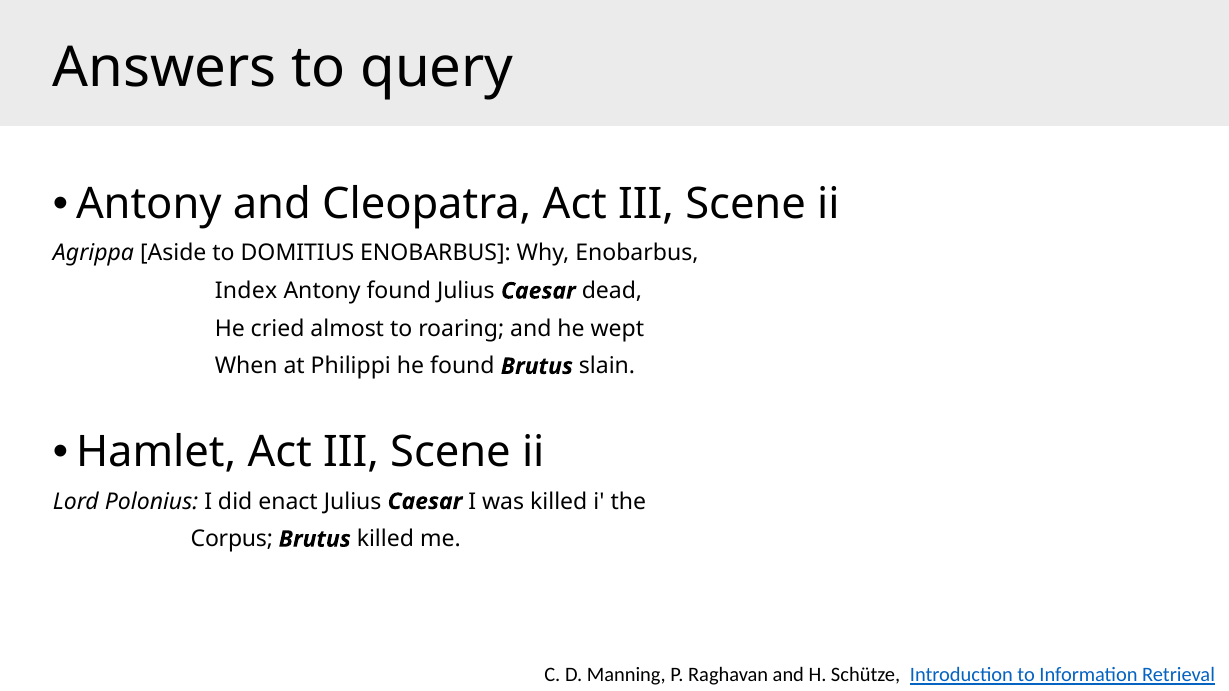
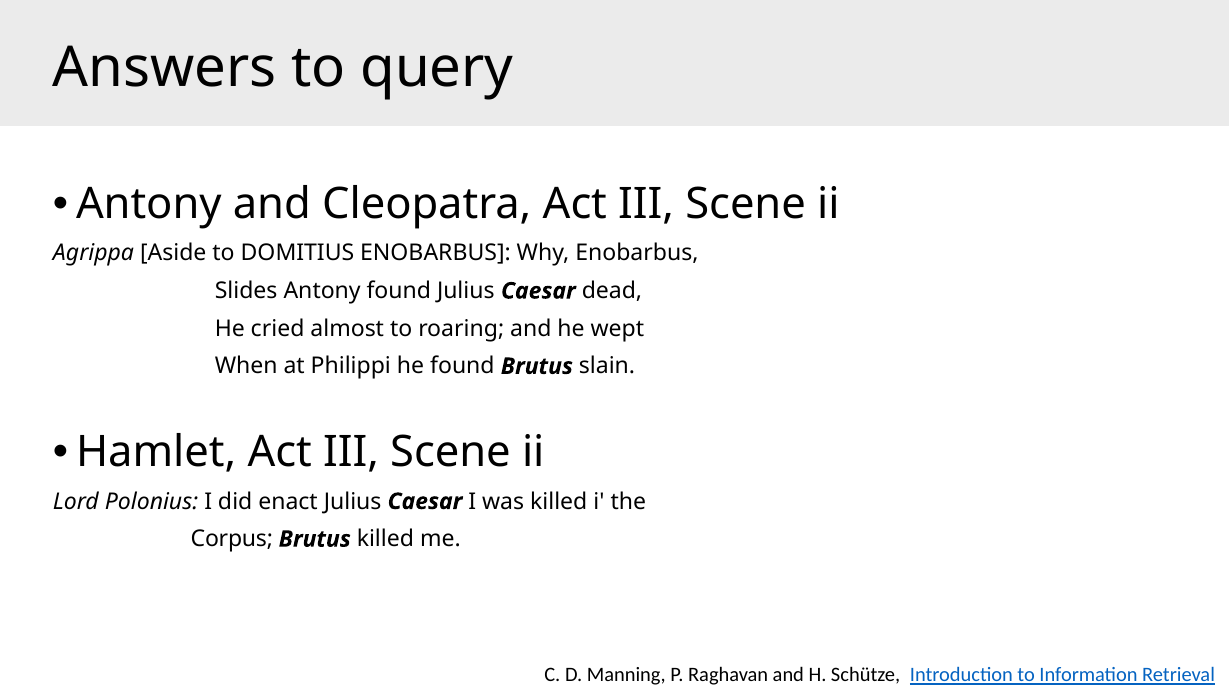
Index: Index -> Slides (246, 291)
